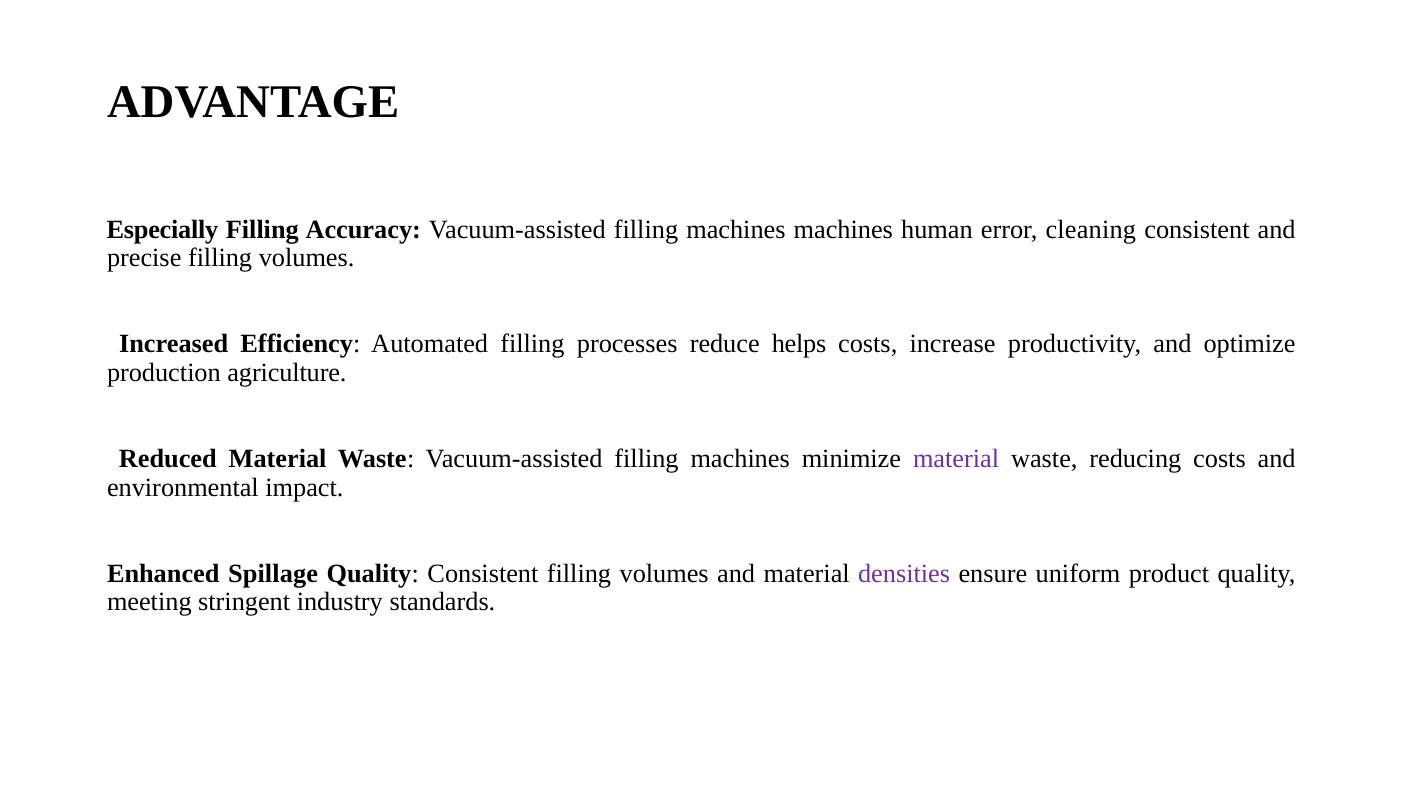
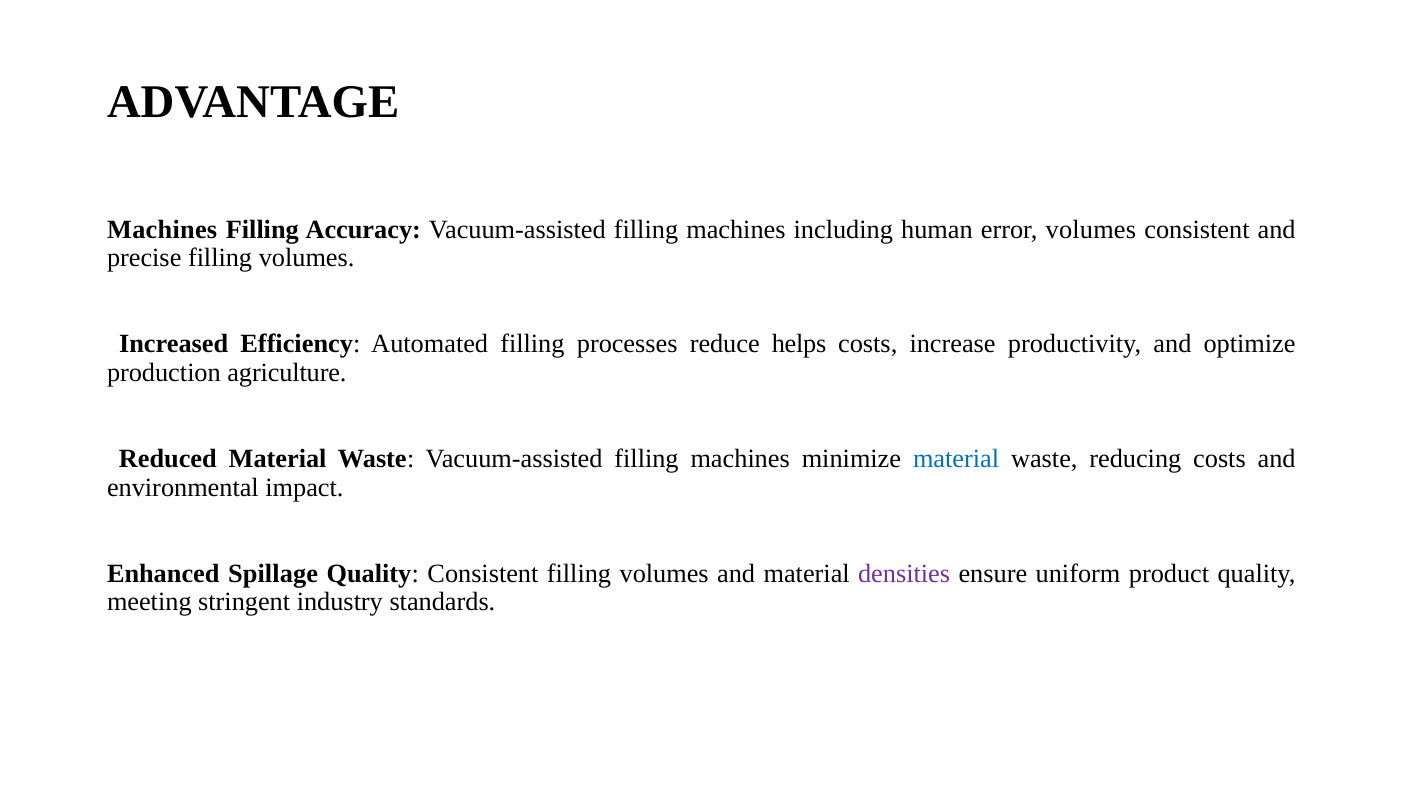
Especially: Especially -> Machines (162, 230)
machines machines: machines -> including (843, 230)
error cleaning: cleaning -> volumes (1091, 230)
material colour: purple -> blue (956, 459)
